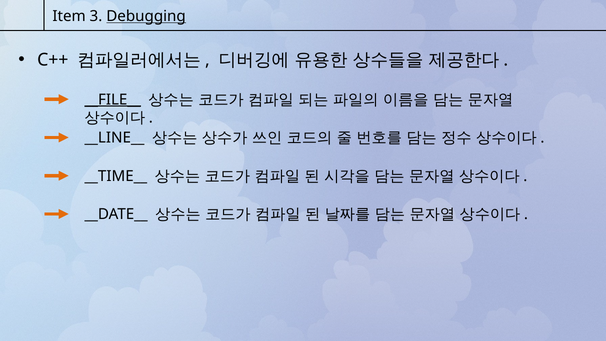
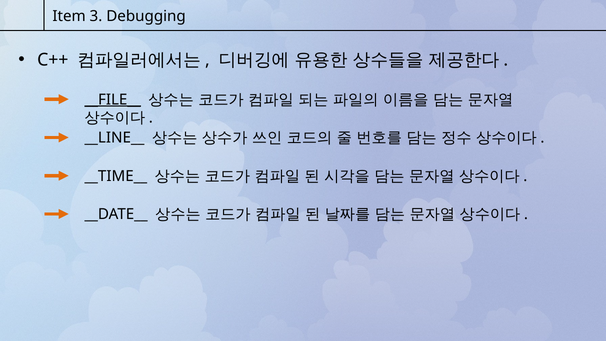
Debugging underline: present -> none (146, 16)
